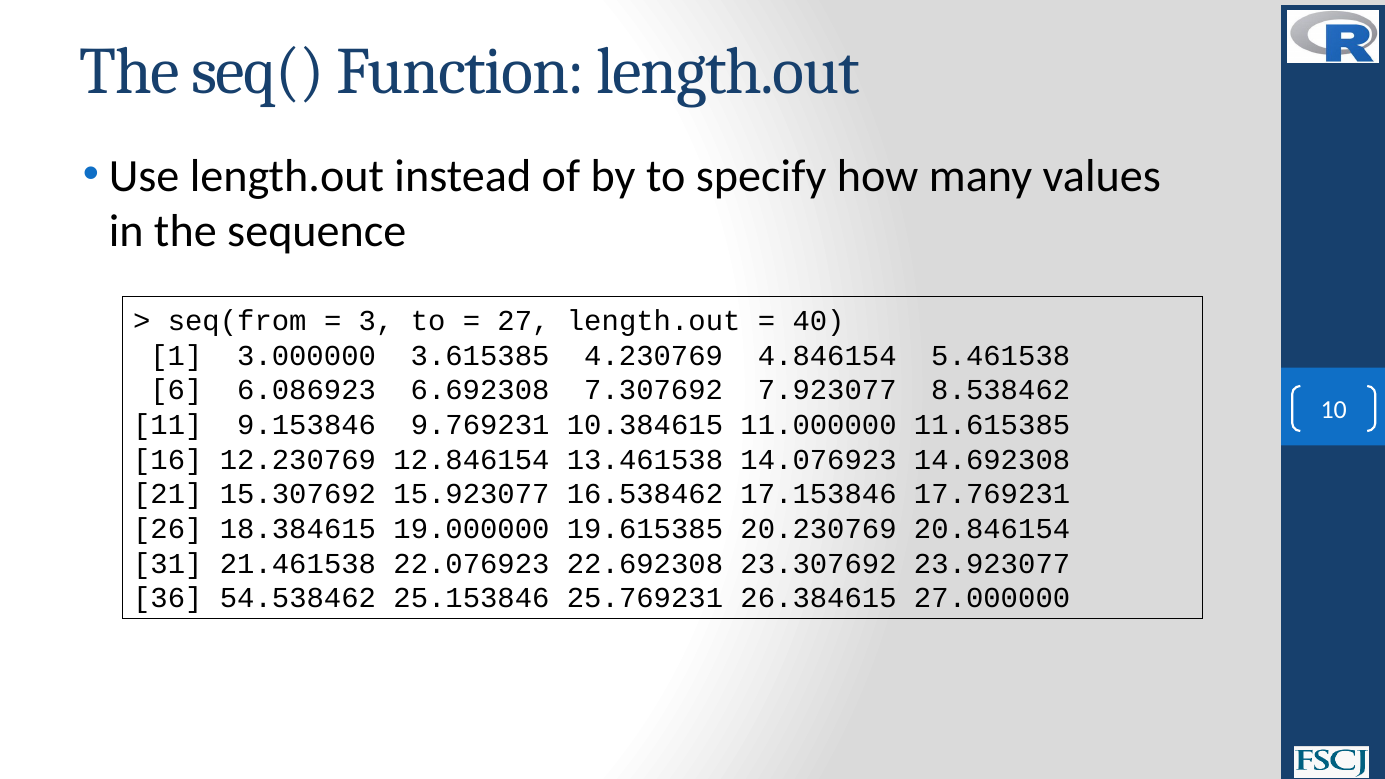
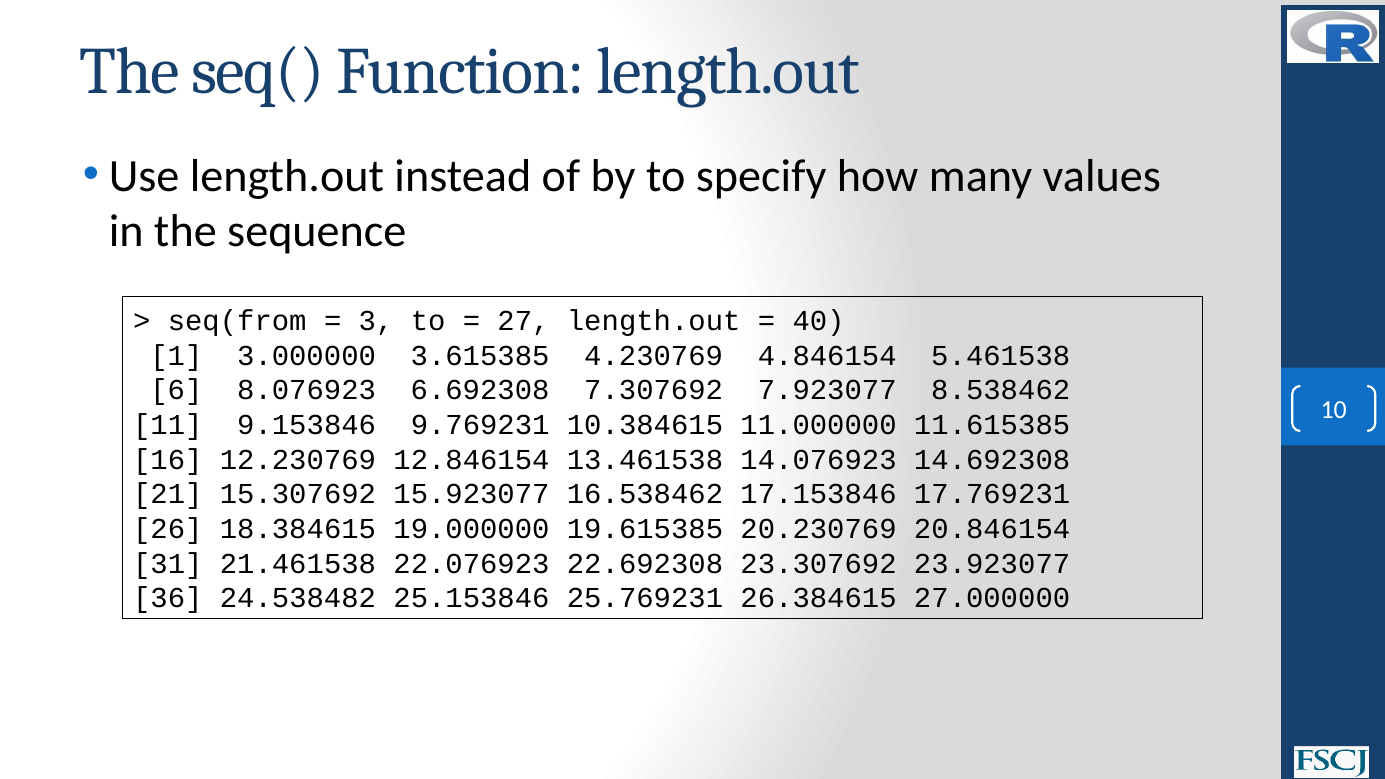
6.086923: 6.086923 -> 8.076923 (307, 390)
54.538462: 54.538462 -> 24.538482 (298, 598)
